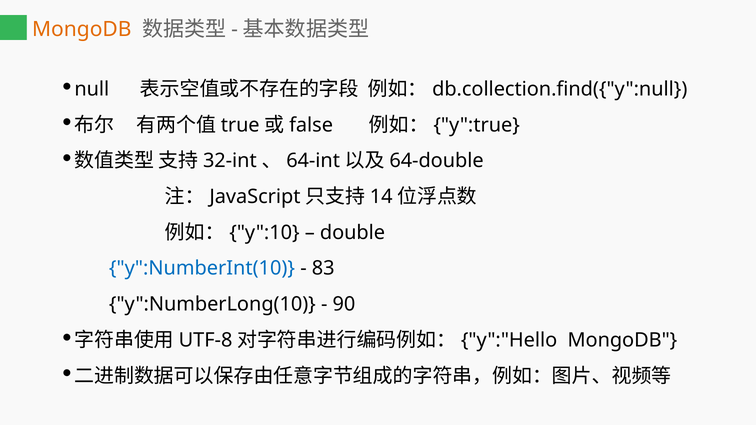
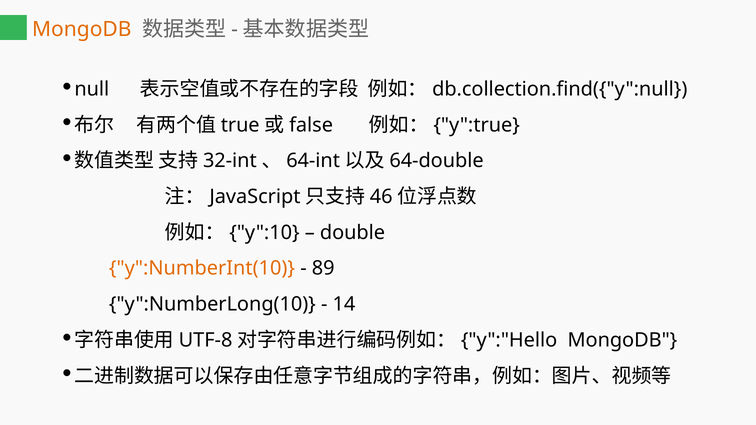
14: 14 -> 46 (381, 197)
y":NumberInt(10 colour: blue -> orange (202, 269)
83: 83 -> 89 (323, 269)
90: 90 -> 14 (344, 304)
